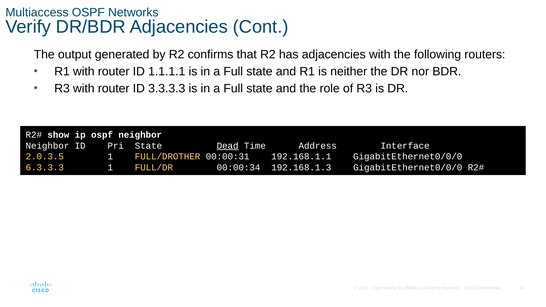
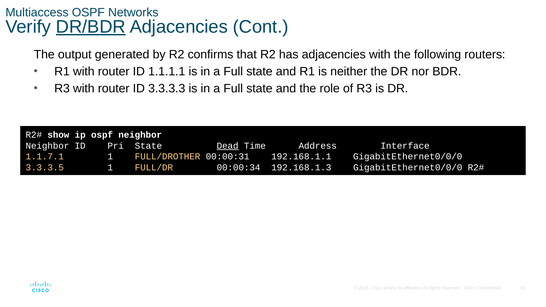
DR/BDR underline: none -> present (91, 27)
2.0.3.5: 2.0.3.5 -> 1.1.7.1 (45, 157)
6.3.3.3: 6.3.3.3 -> 3.3.3.5 (45, 168)
